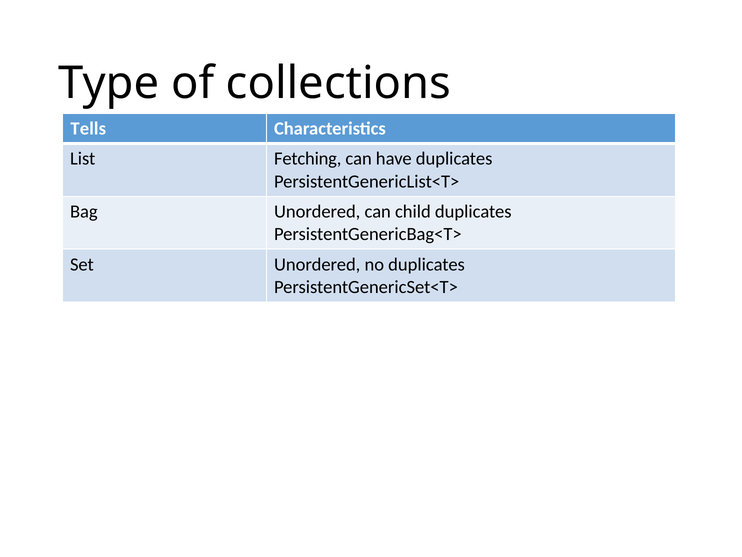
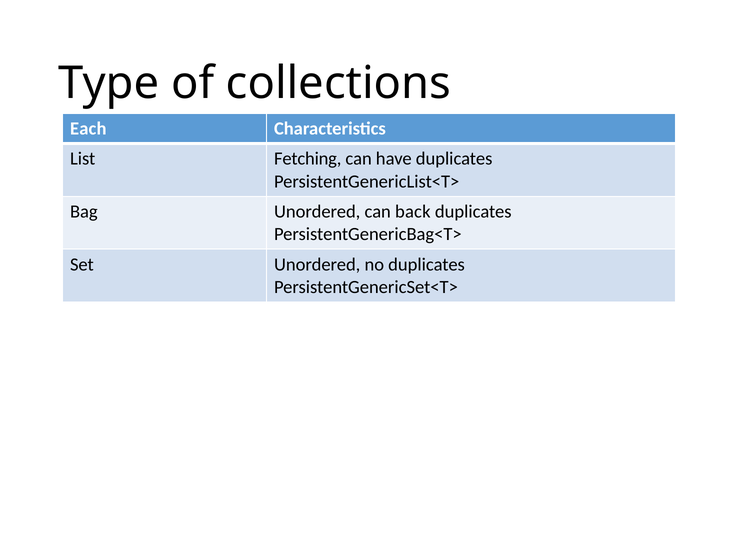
Tells: Tells -> Each (88, 129)
child: child -> back (413, 211)
